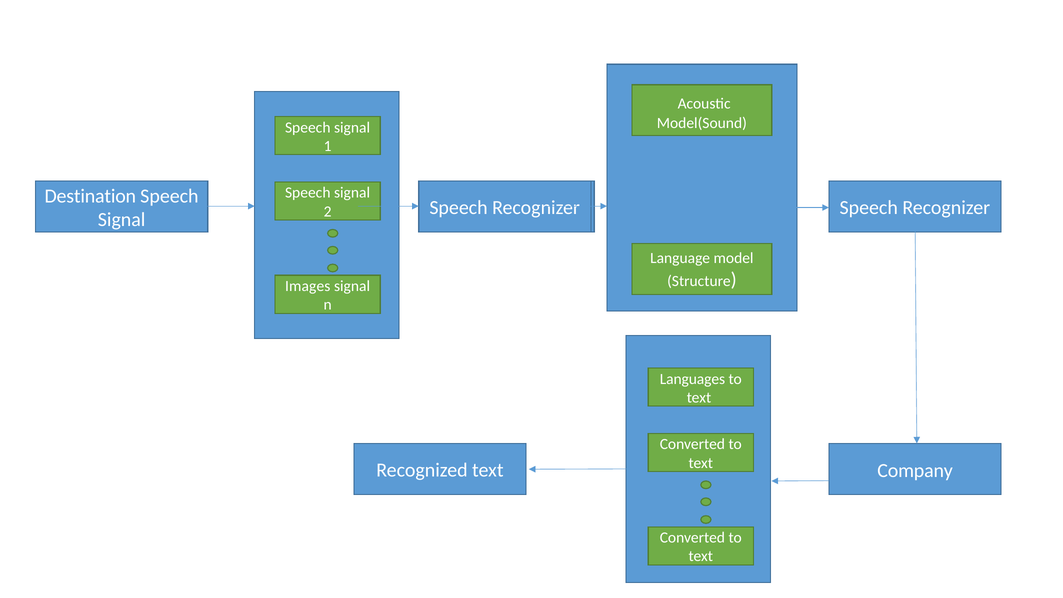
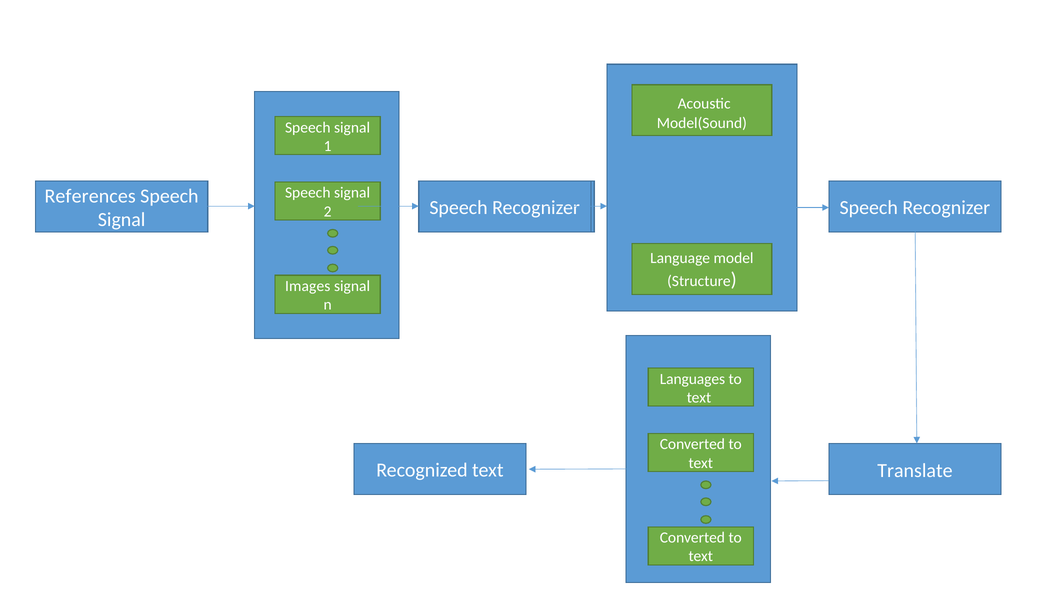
Destination: Destination -> References (90, 196)
Company: Company -> Translate (915, 470)
